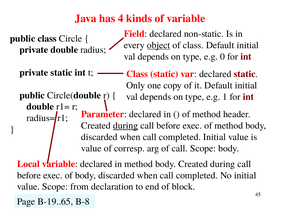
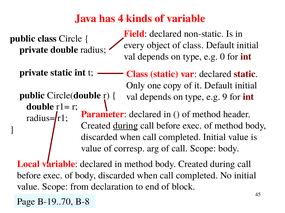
object underline: present -> none (159, 45)
1: 1 -> 9 (225, 97)
B-19..65: B-19..65 -> B-19..70 (55, 202)
